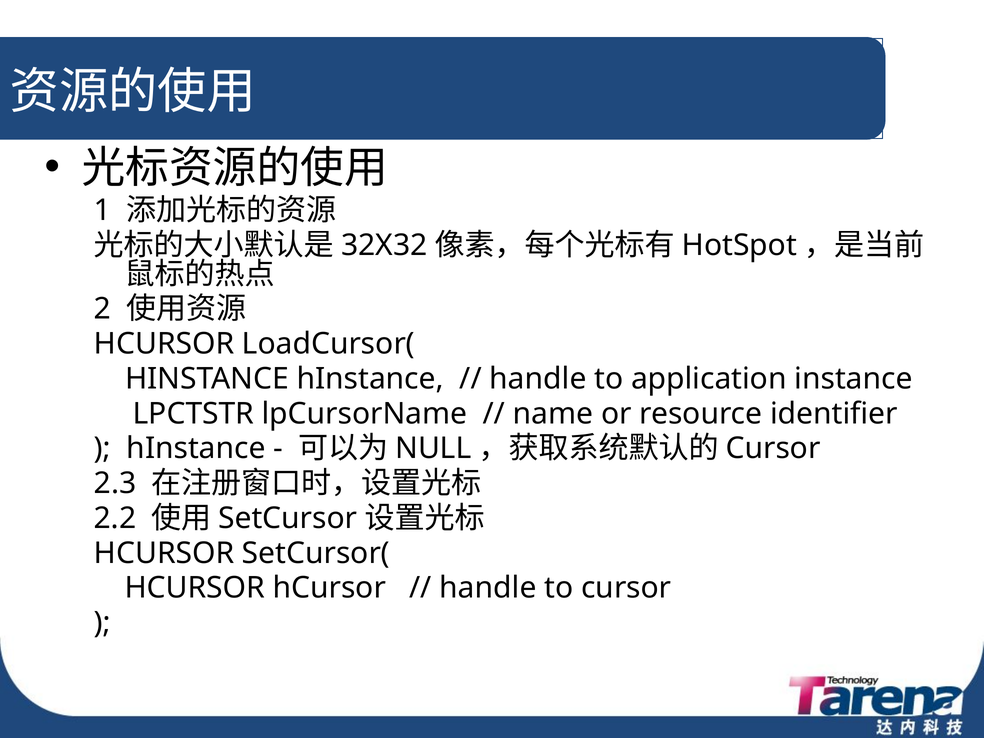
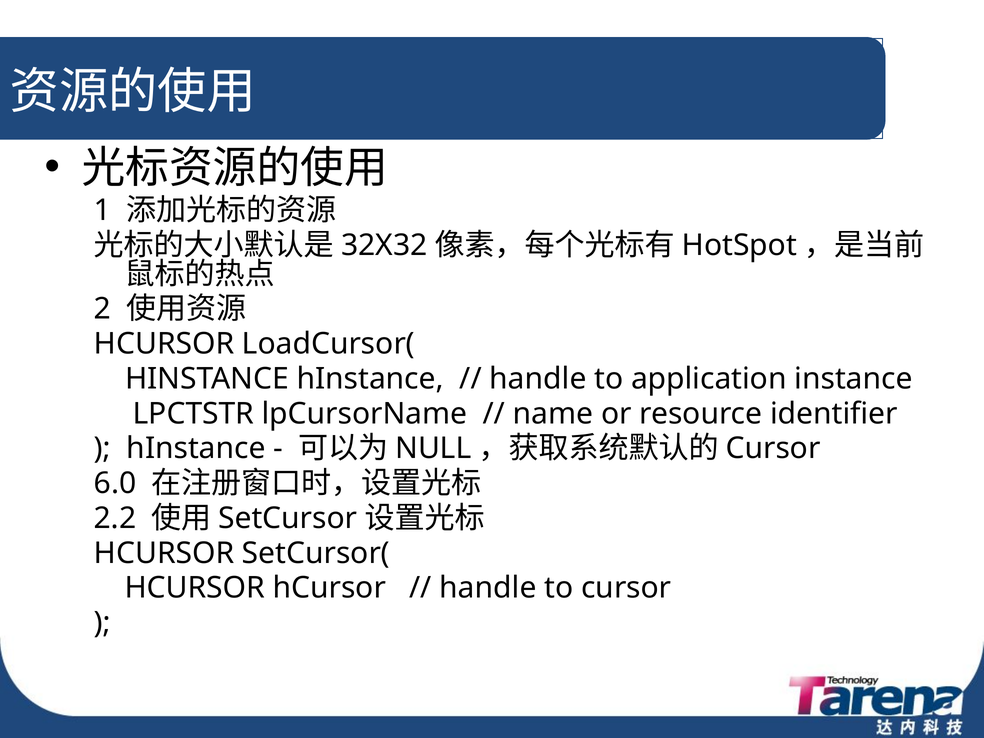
2.3: 2.3 -> 6.0 (115, 483)
